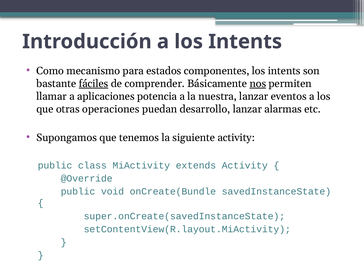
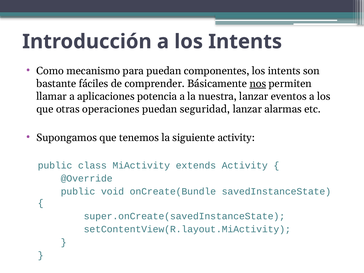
para estados: estados -> puedan (164, 71)
fáciles underline: present -> none (94, 84)
desarrollo: desarrollo -> seguridad (205, 109)
